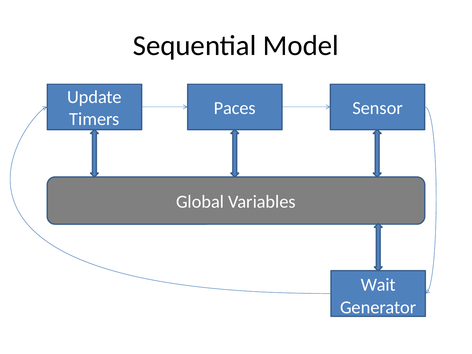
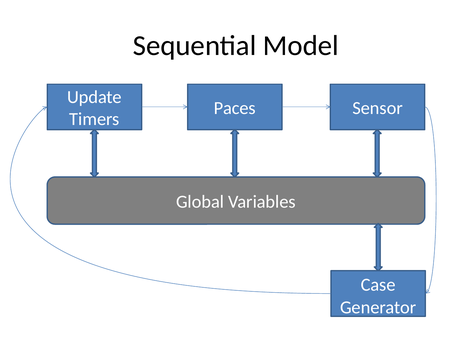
Wait: Wait -> Case (378, 285)
